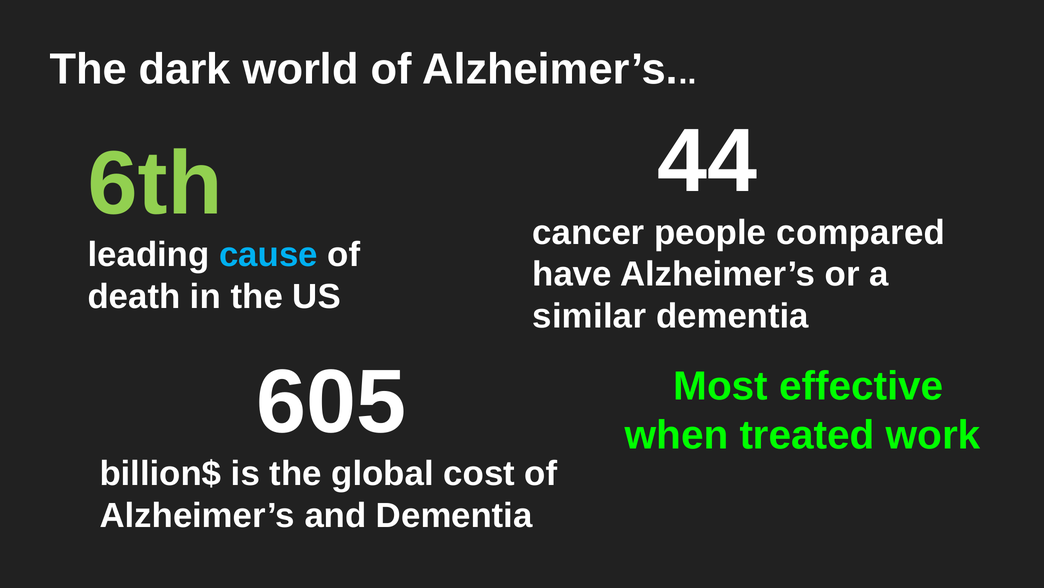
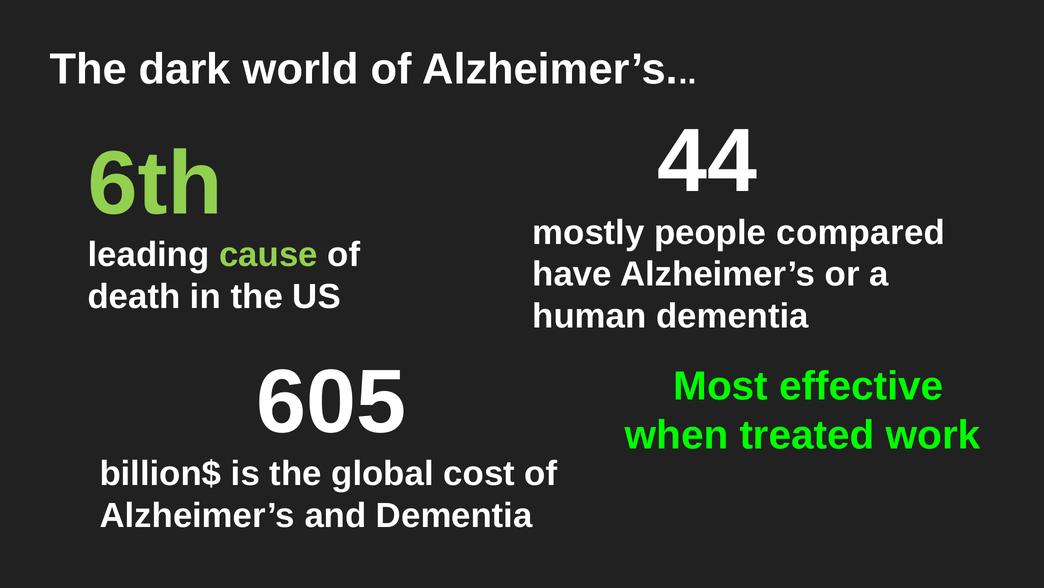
cancer: cancer -> mostly (588, 232)
cause colour: light blue -> light green (268, 255)
similar: similar -> human (589, 316)
